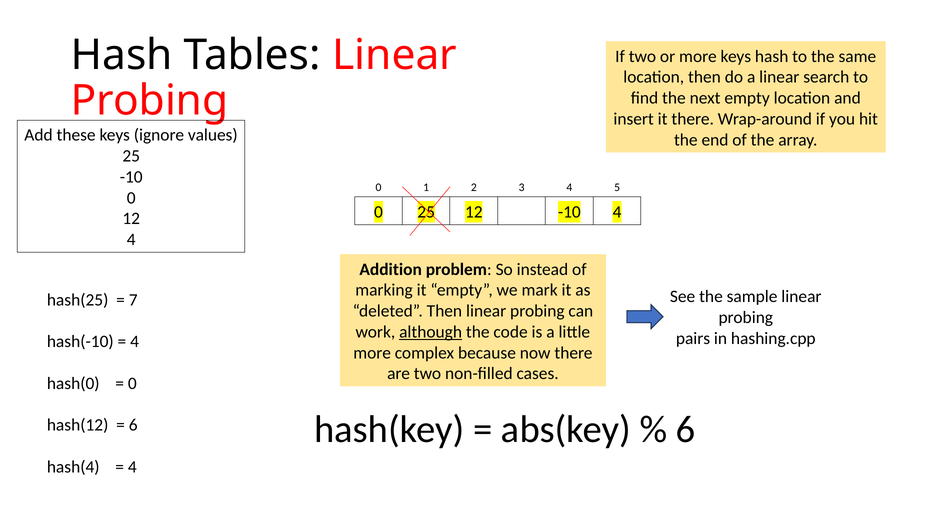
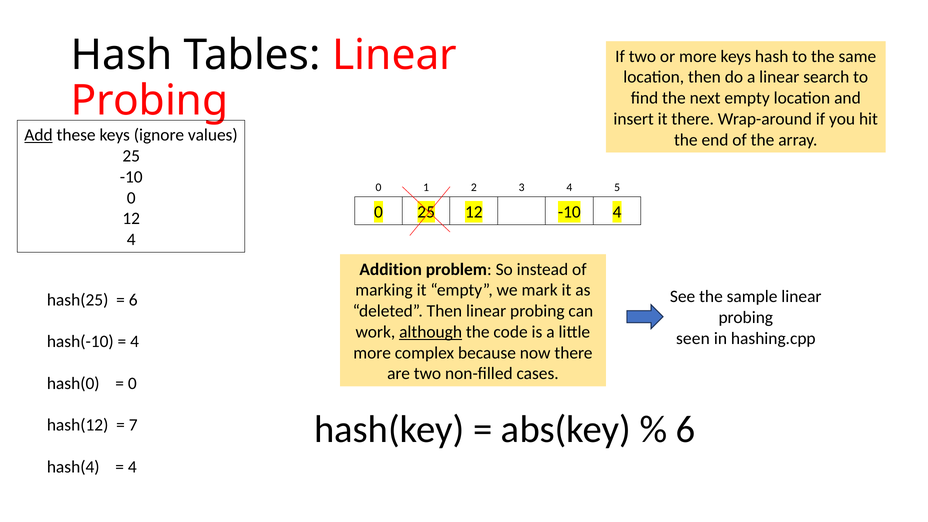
Add underline: none -> present (39, 135)
7: 7 -> 6 (133, 300)
pairs: pairs -> seen (693, 338)
6: 6 -> 7 (133, 425)
